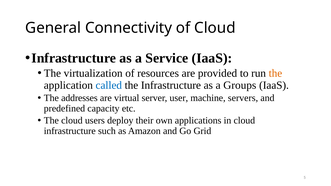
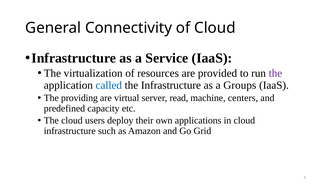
the colour: orange -> purple (275, 73)
addresses: addresses -> providing (79, 98)
user: user -> read (179, 98)
servers: servers -> centers (243, 98)
